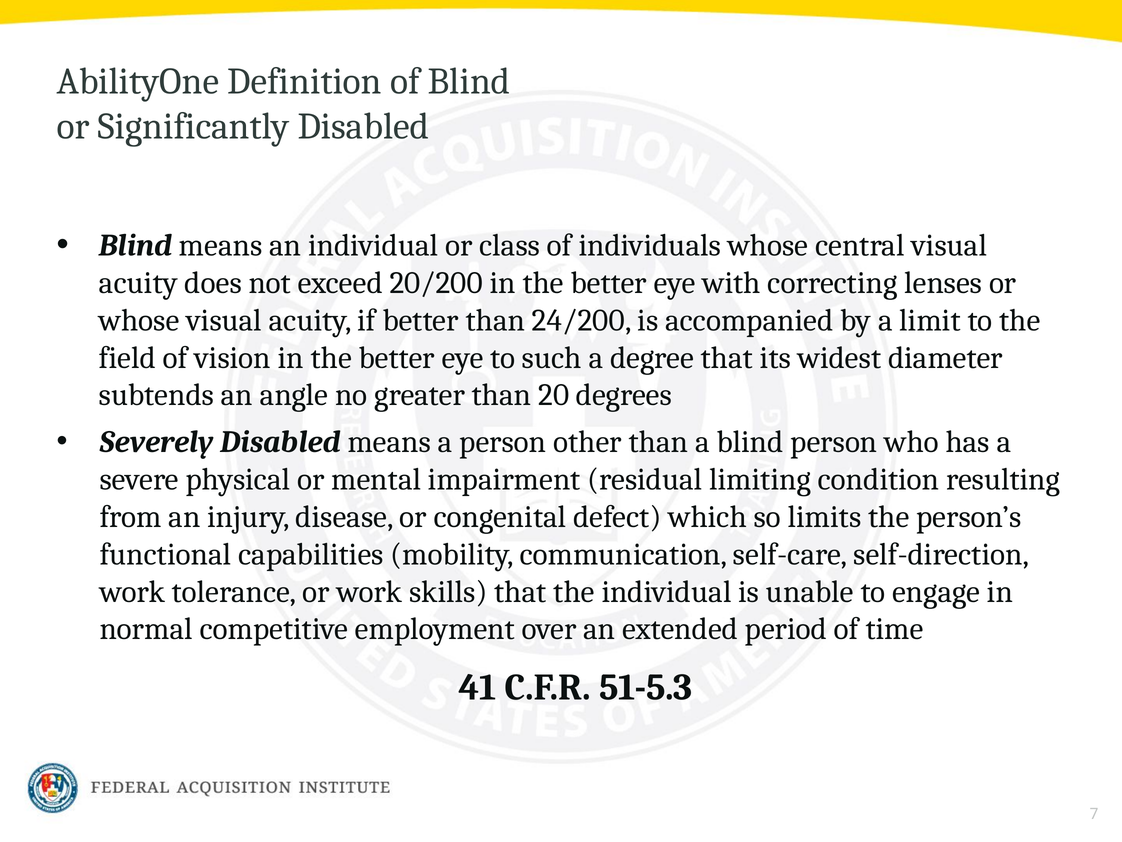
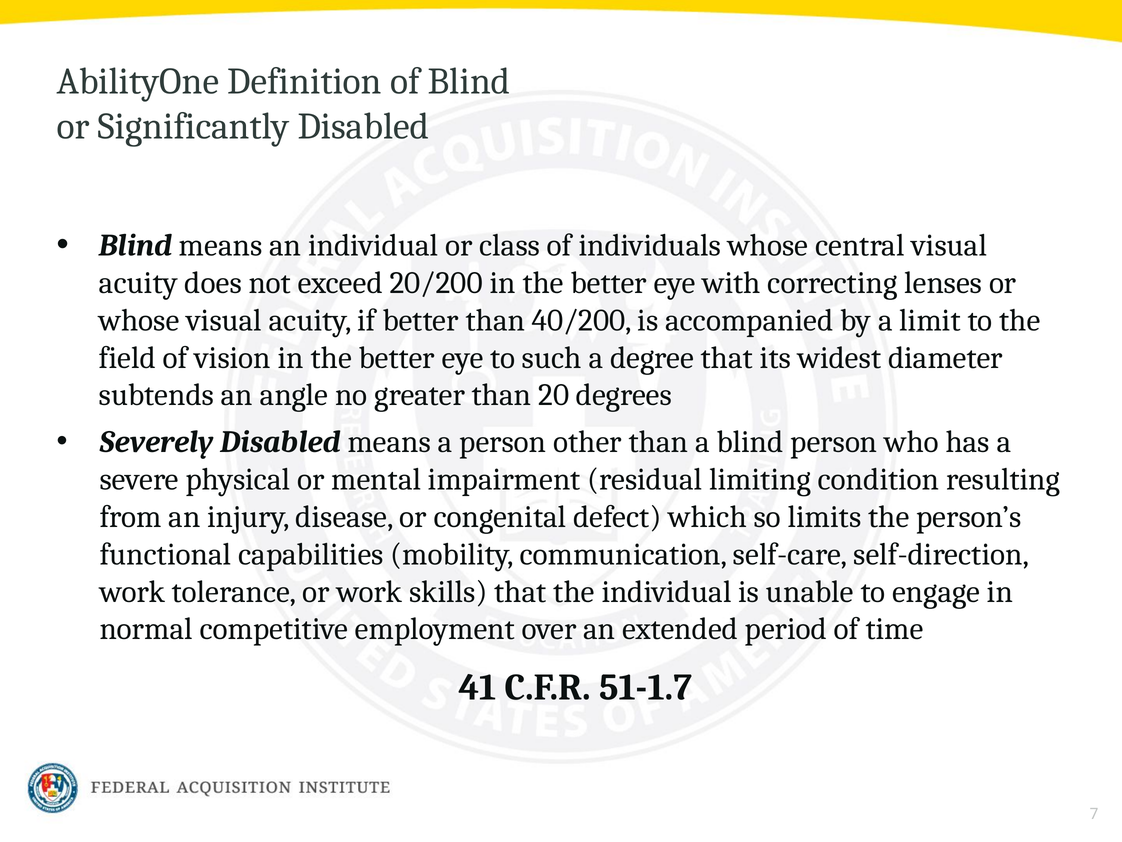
24/200: 24/200 -> 40/200 (582, 320)
51-5.3: 51-5.3 -> 51-1.7 (646, 687)
